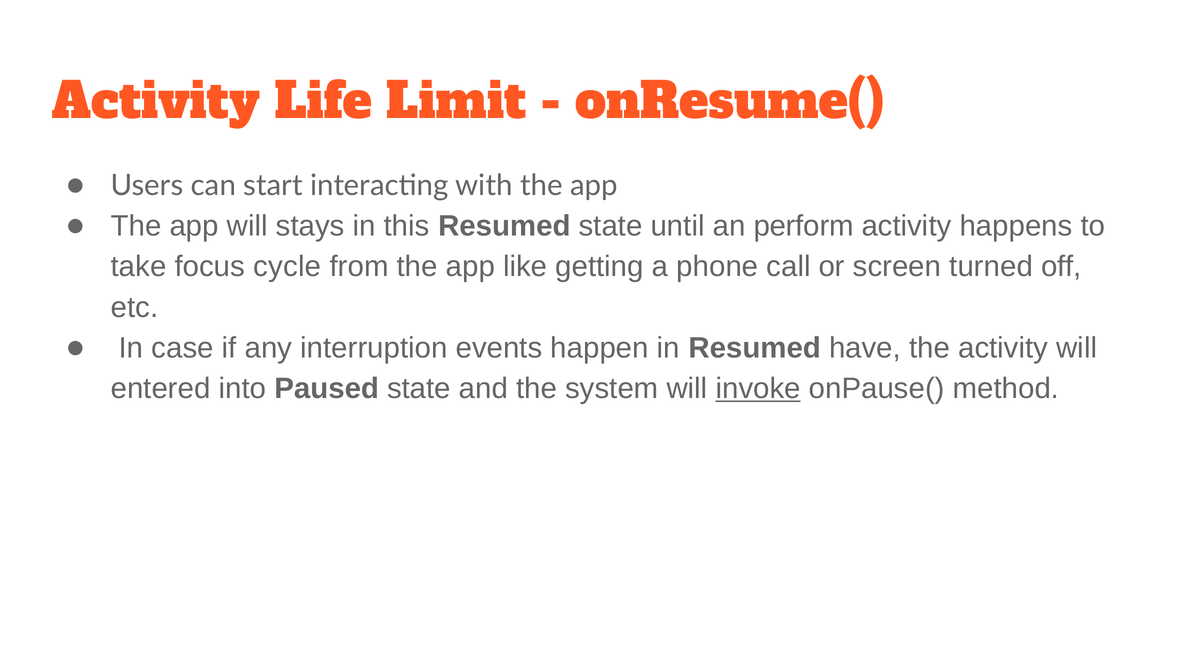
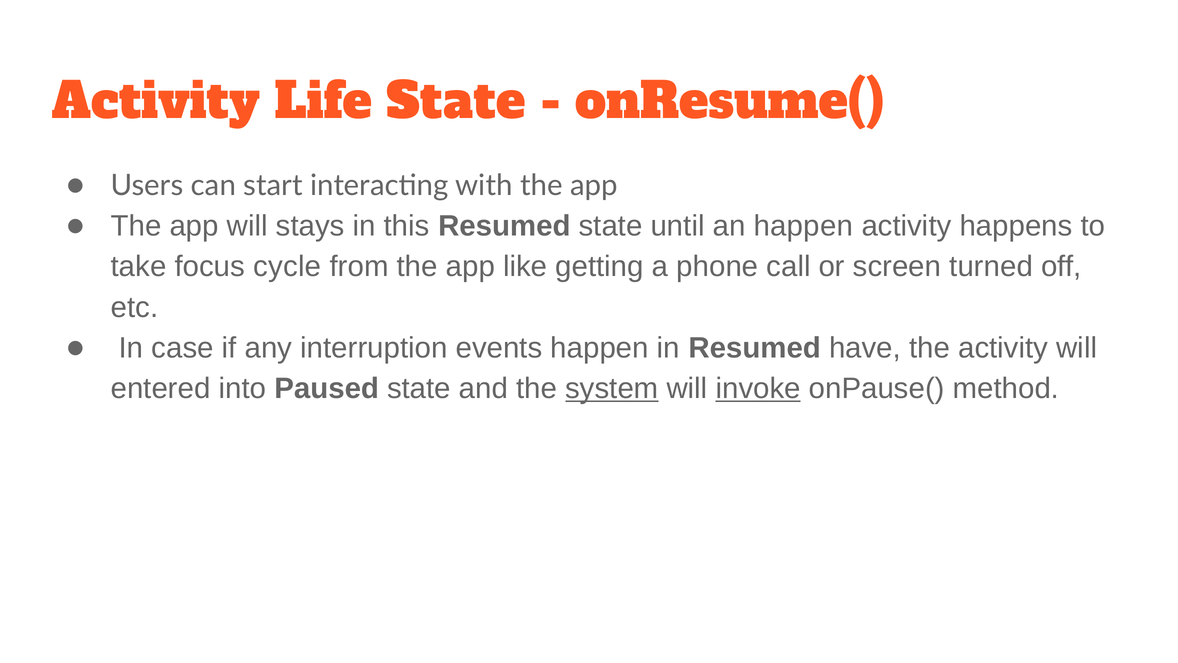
Life Limit: Limit -> State (456, 102)
an perform: perform -> happen (803, 226)
system underline: none -> present (612, 388)
